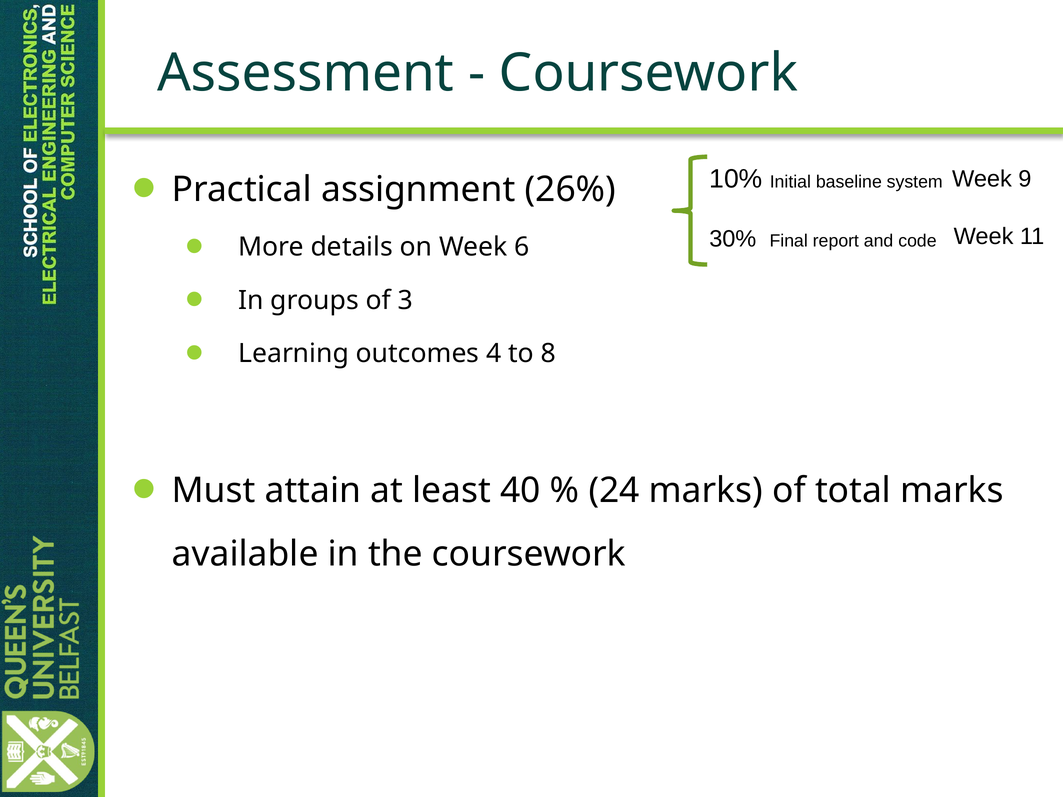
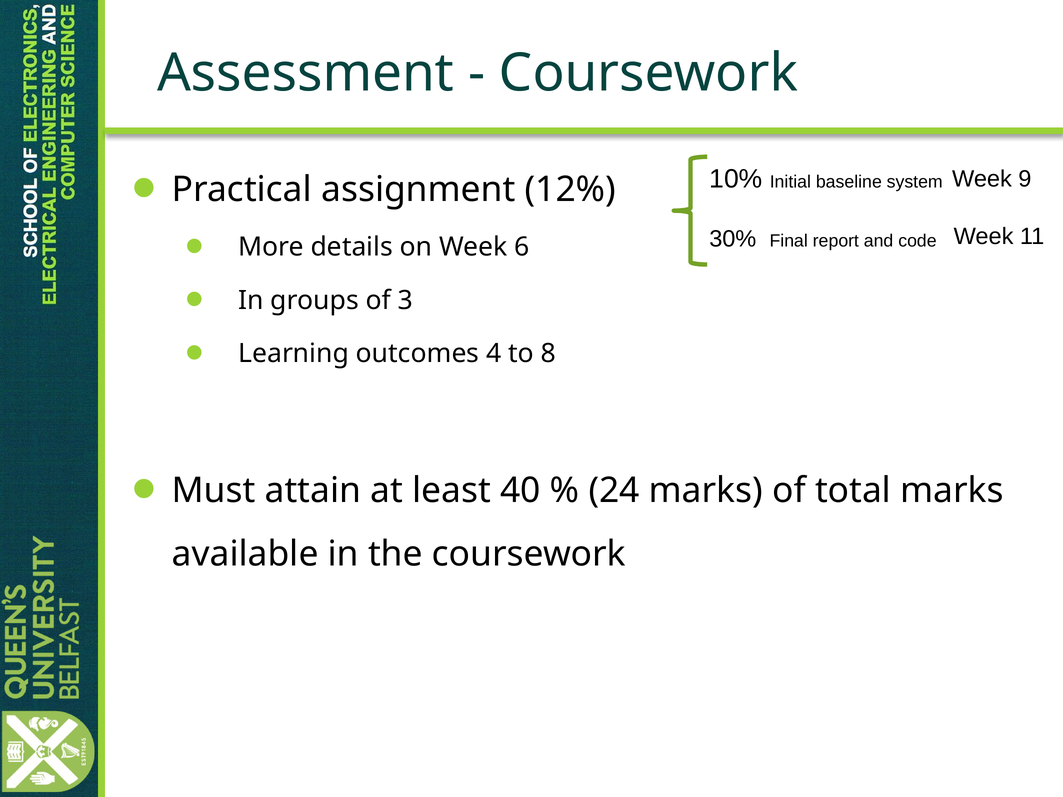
26%: 26% -> 12% (570, 189)
